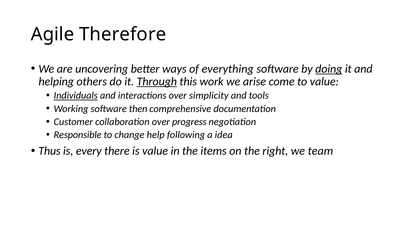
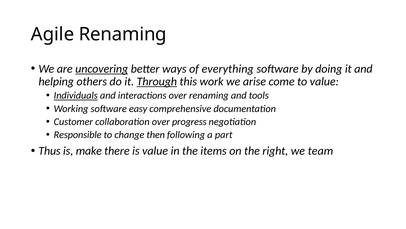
Agile Therefore: Therefore -> Renaming (123, 34)
uncovering underline: none -> present (102, 69)
doing underline: present -> none (329, 69)
over simplicity: simplicity -> renaming (209, 95)
then: then -> easy (138, 108)
help: help -> then (156, 135)
idea: idea -> part (224, 135)
every: every -> make (89, 151)
